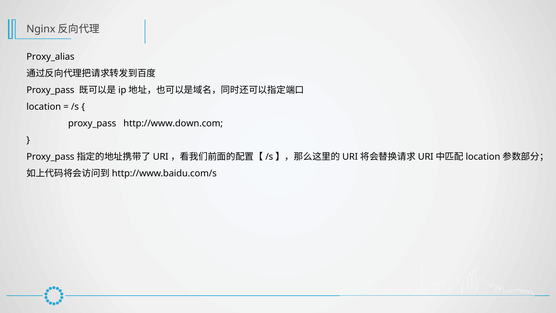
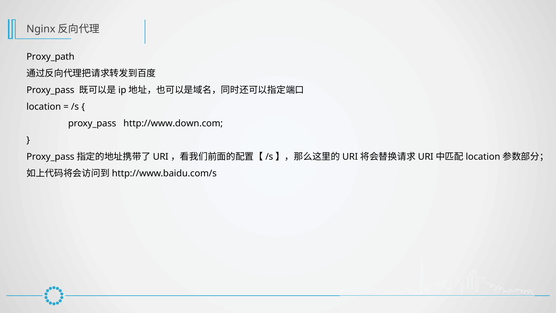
Proxy_alias: Proxy_alias -> Proxy_path (50, 57)
